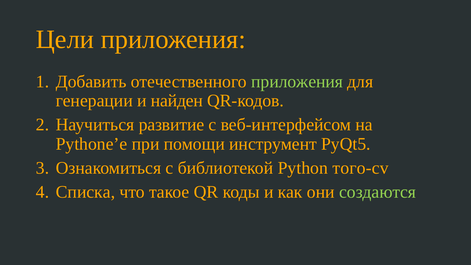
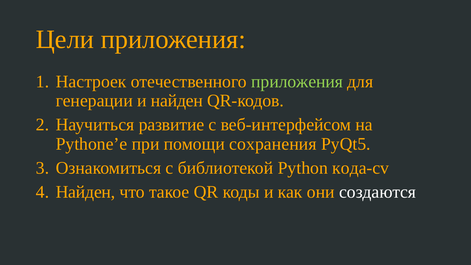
Добавить: Добавить -> Настроек (91, 82)
инструмент: инструмент -> сохранения (273, 144)
того-cv: того-cv -> кода-cv (361, 168)
Списка: Списка -> Найден (86, 192)
создаются colour: light green -> white (378, 192)
